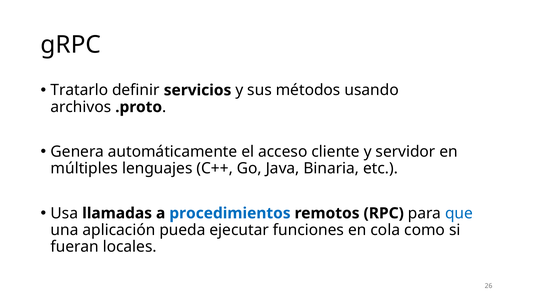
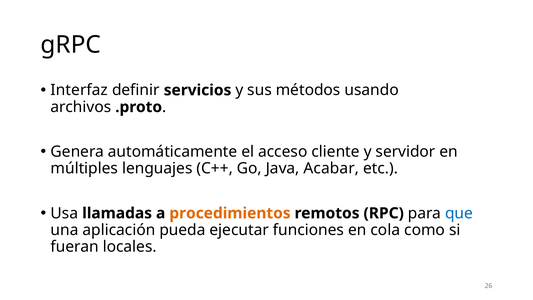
Tratarlo: Tratarlo -> Interfaz (79, 90)
Binaria: Binaria -> Acabar (331, 168)
procedimientos colour: blue -> orange (230, 213)
